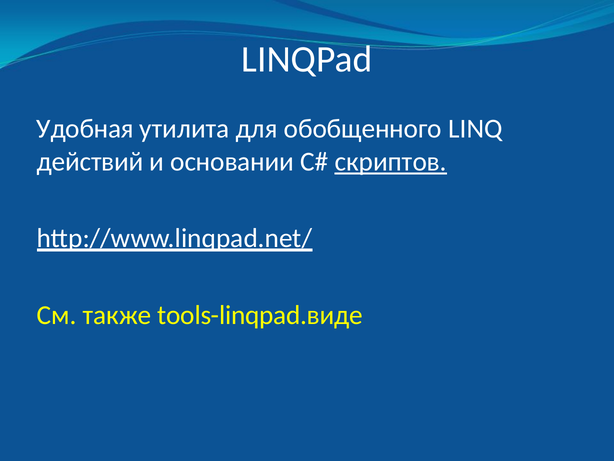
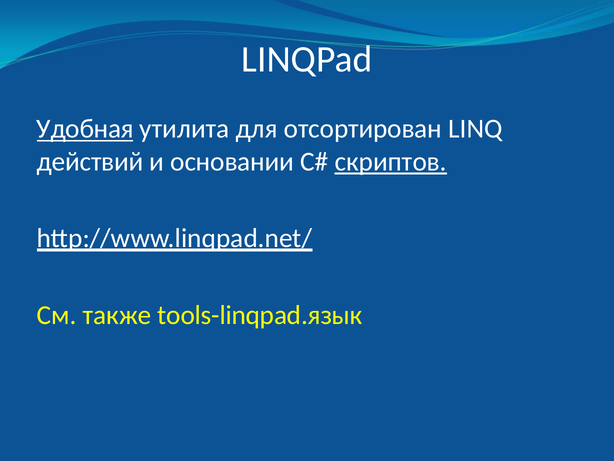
Удобная underline: none -> present (85, 129)
обобщенного: обобщенного -> отсортирован (363, 129)
tools-linqpad.виде: tools-linqpad.виде -> tools-linqpad.язык (260, 315)
